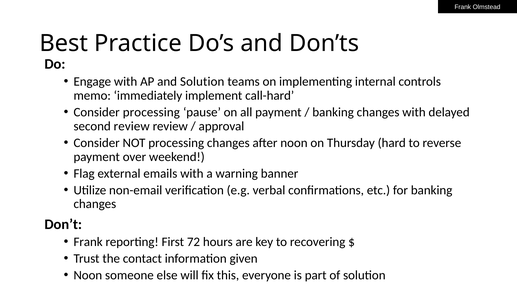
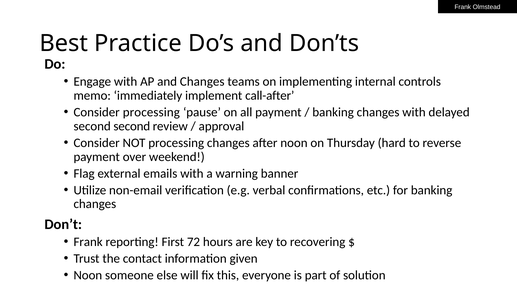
and Solution: Solution -> Changes (202, 82)
call-hard: call-hard -> call-after (270, 95)
second review: review -> second (132, 126)
